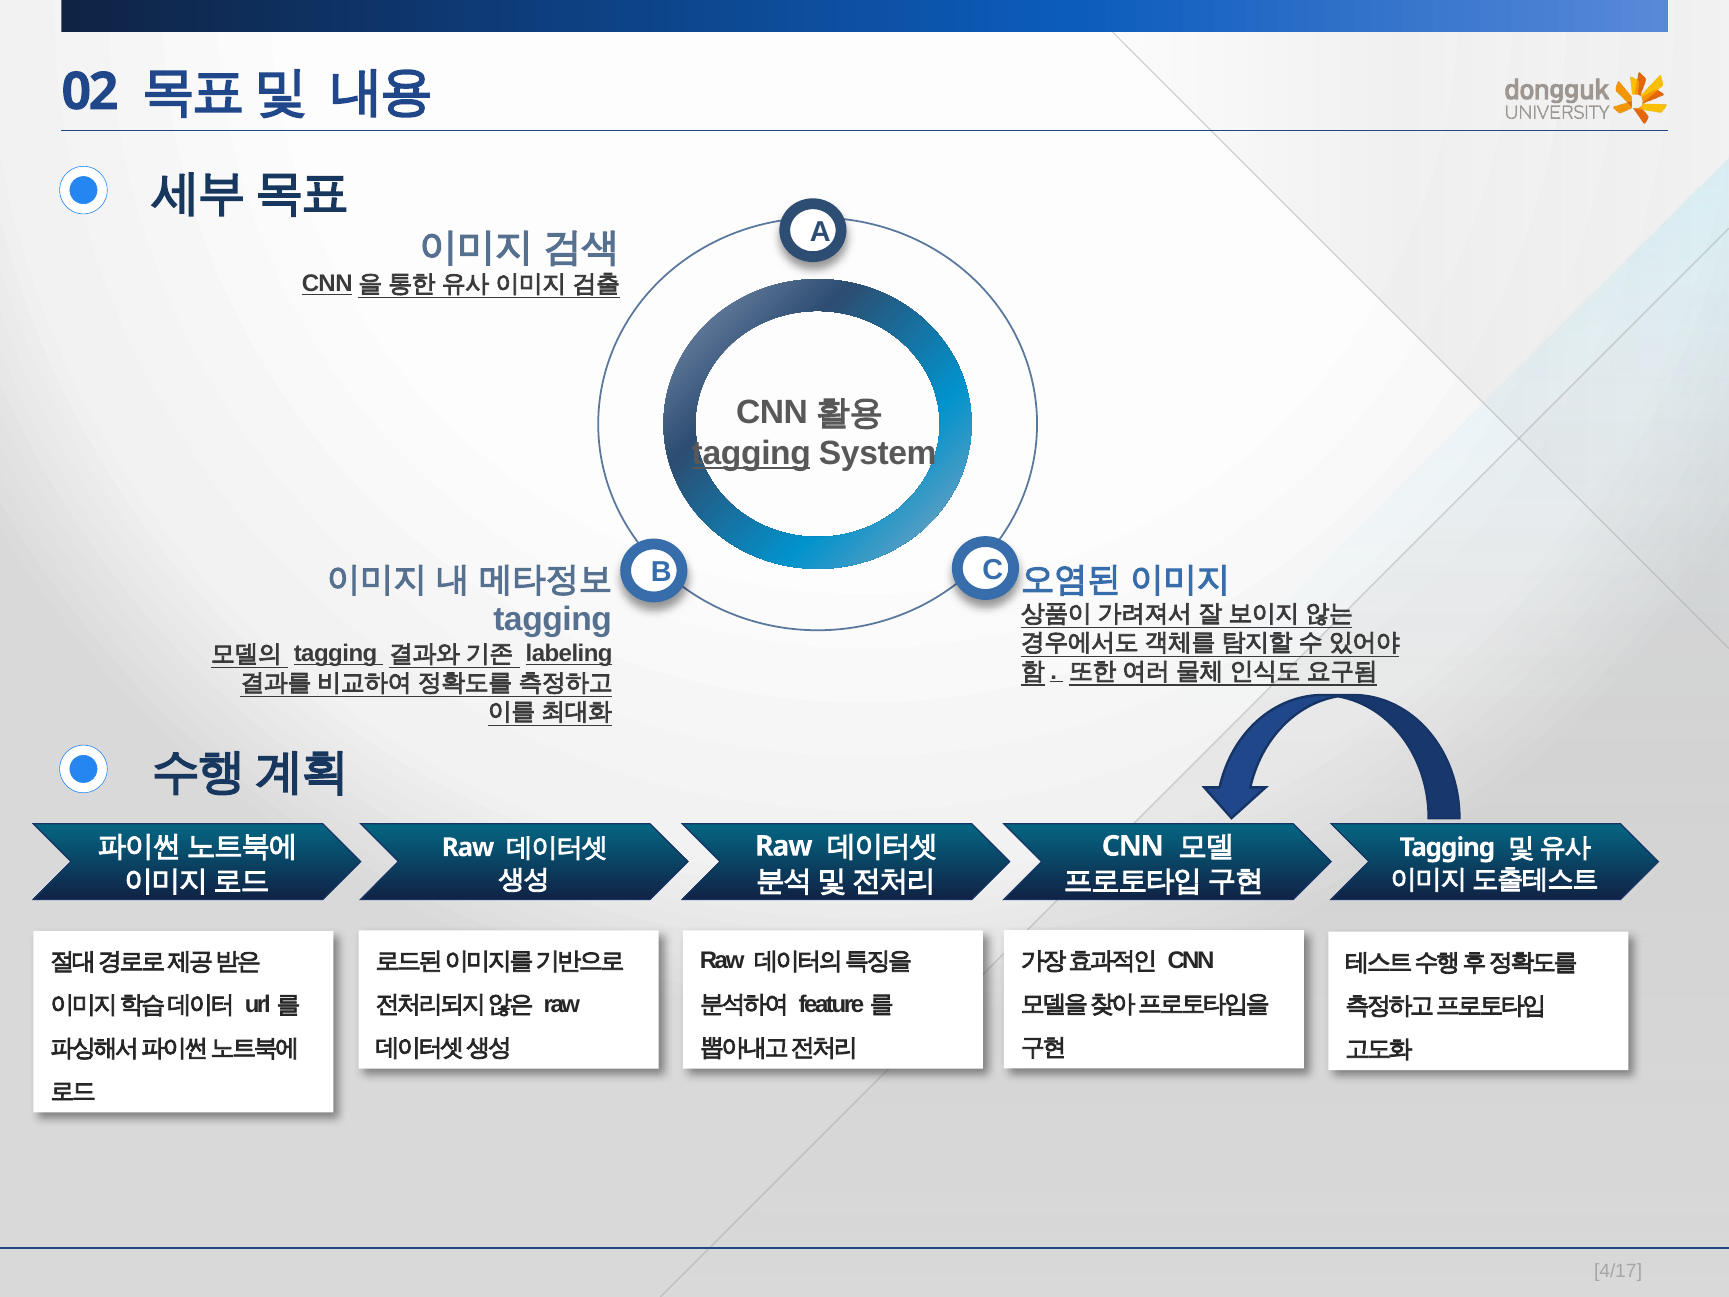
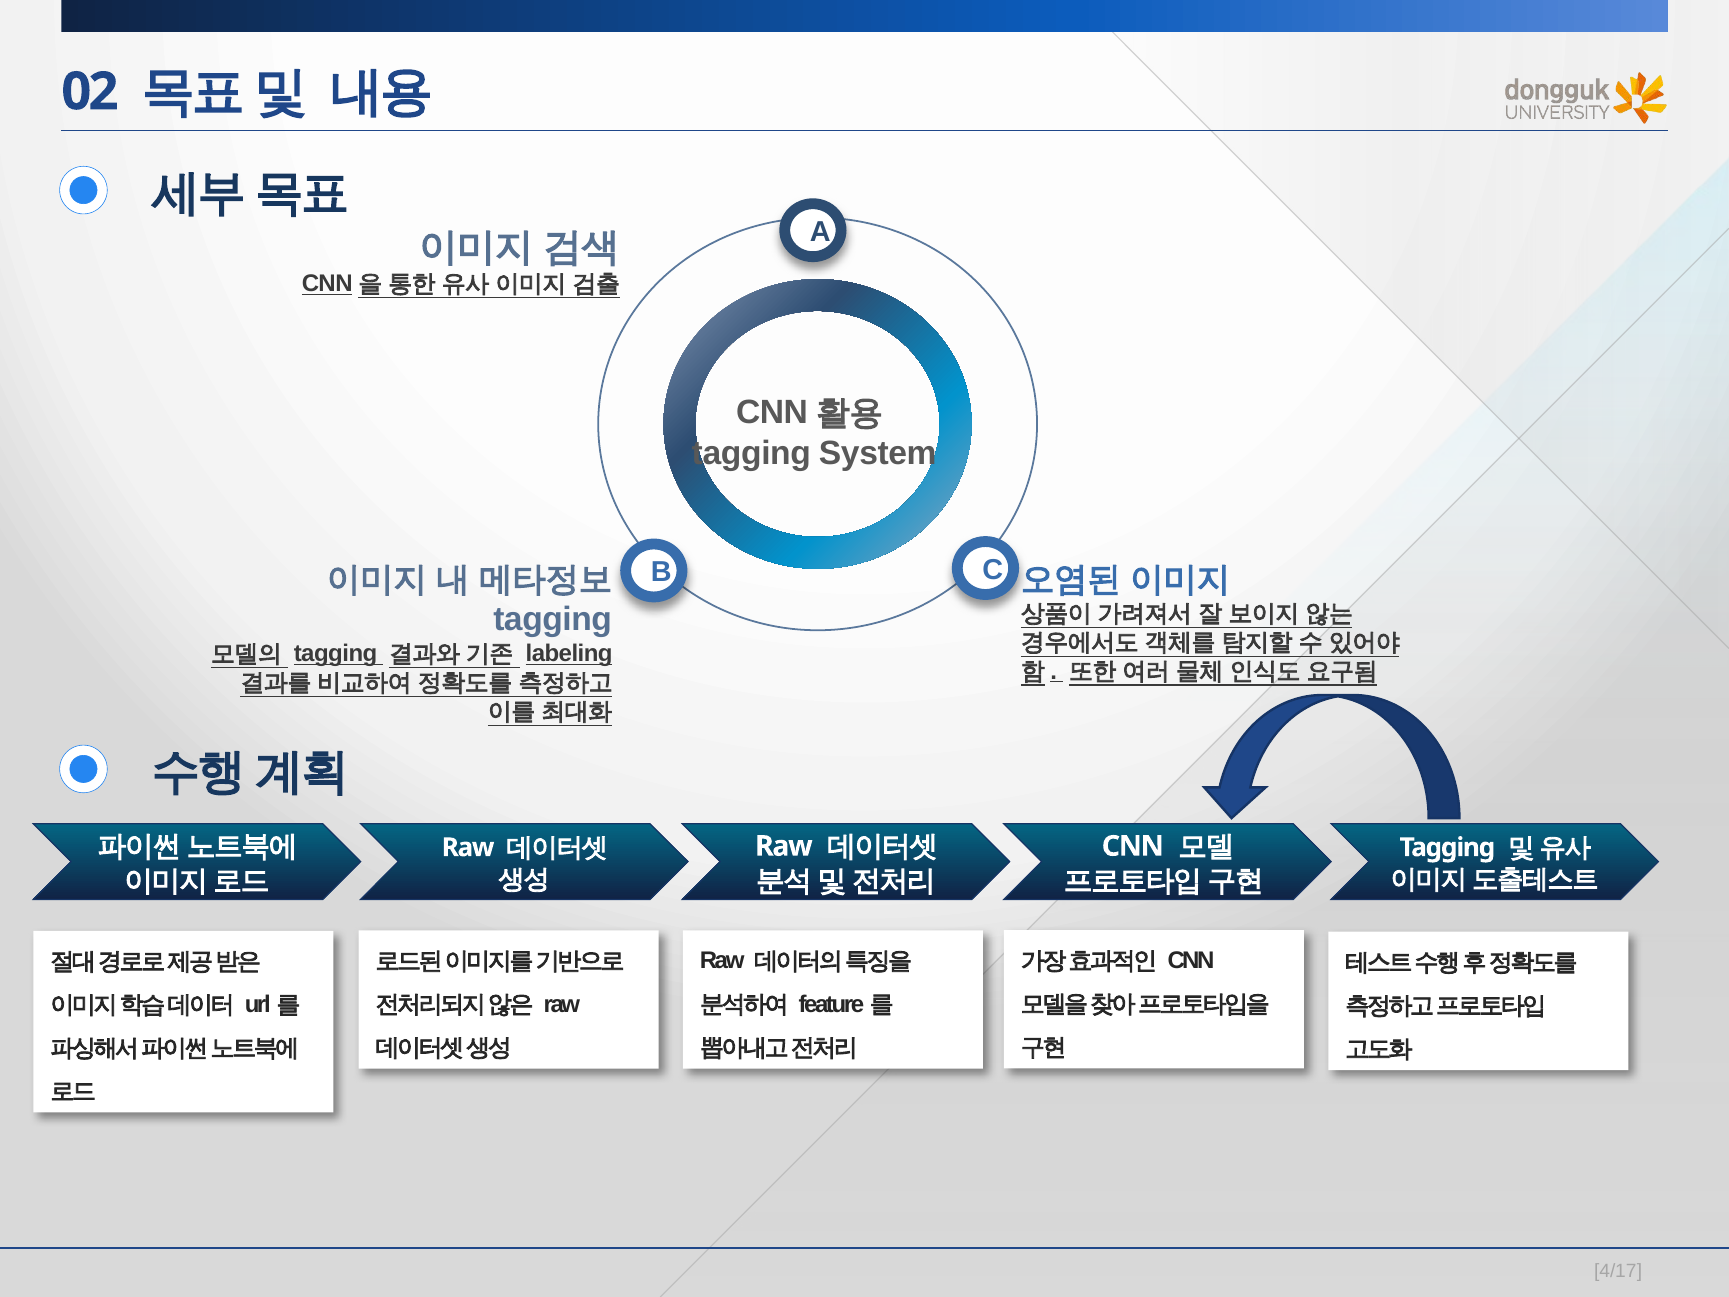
tagging underline: present -> none (751, 453)
